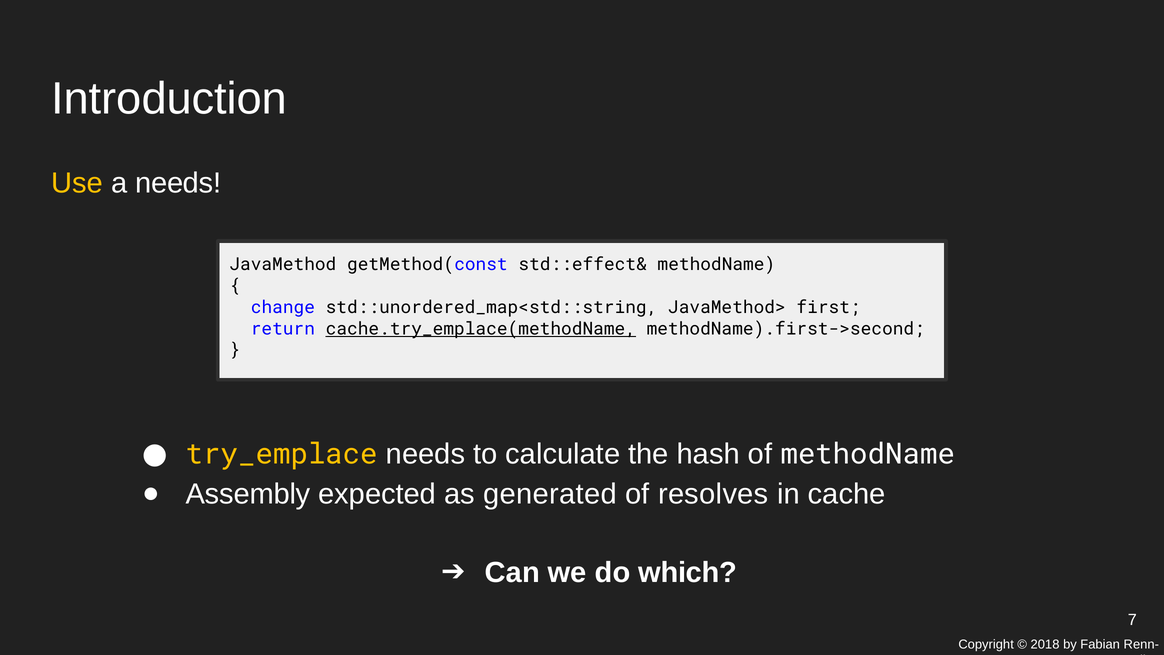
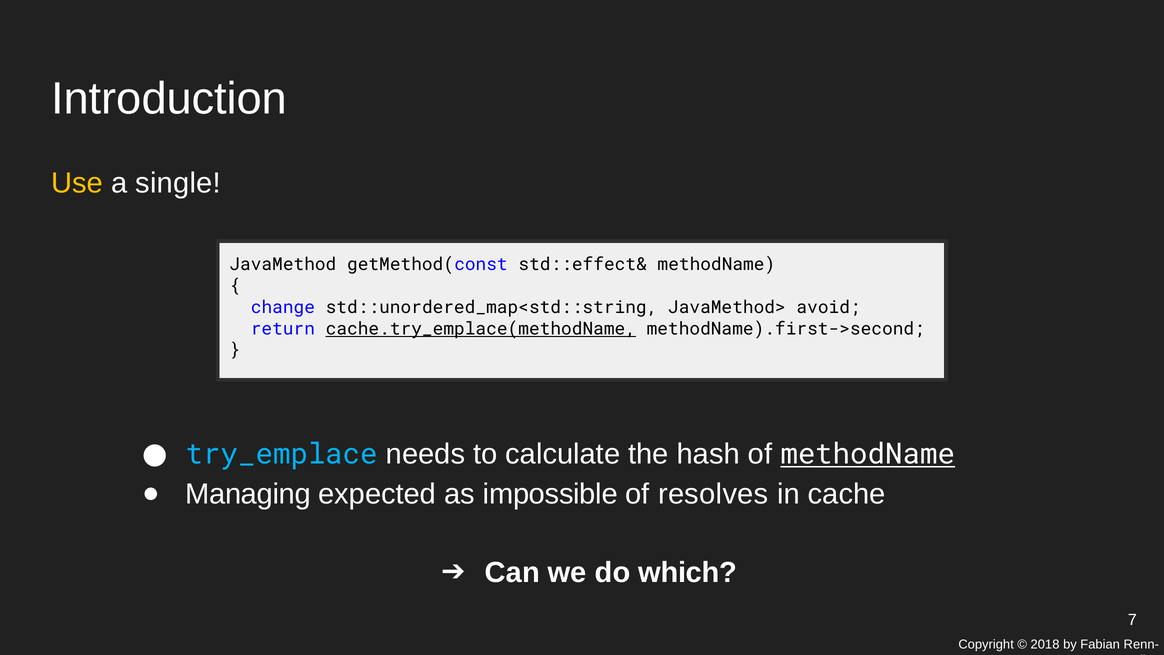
a needs: needs -> single (178, 183)
first: first -> avoid (829, 307)
try_emplace colour: yellow -> light blue (282, 454)
methodName underline: none -> present (868, 454)
Assembly: Assembly -> Managing (248, 494)
generated: generated -> impossible (550, 494)
